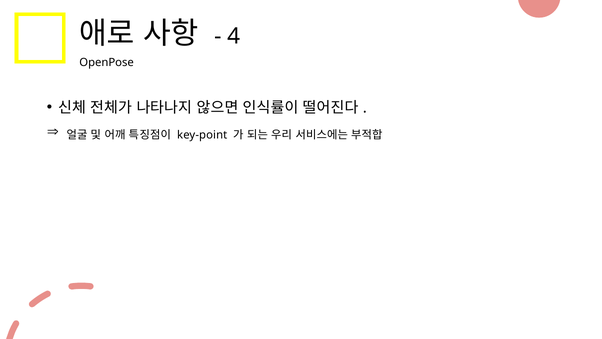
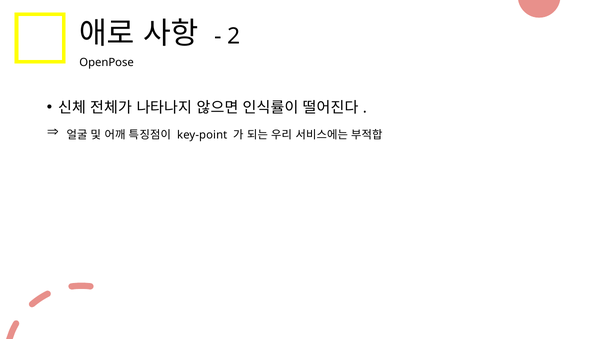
4: 4 -> 2 (234, 36)
